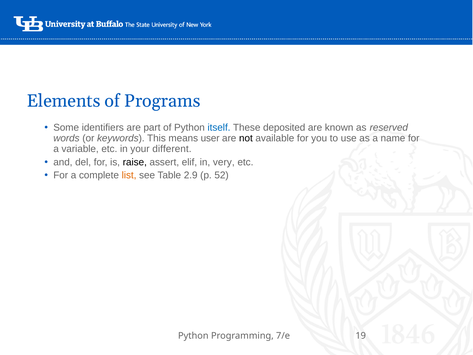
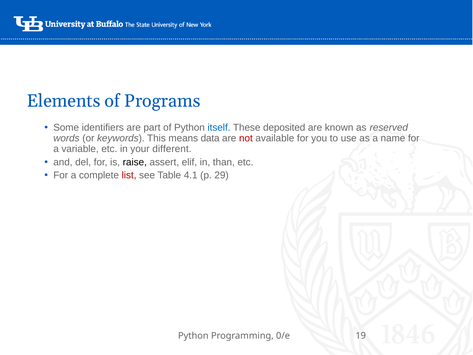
user: user -> data (210, 138)
not colour: black -> red (246, 138)
very: very -> than (224, 162)
list colour: orange -> red (129, 175)
2.9: 2.9 -> 4.1 (191, 175)
52: 52 -> 29 (222, 175)
7/e: 7/e -> 0/e (283, 336)
